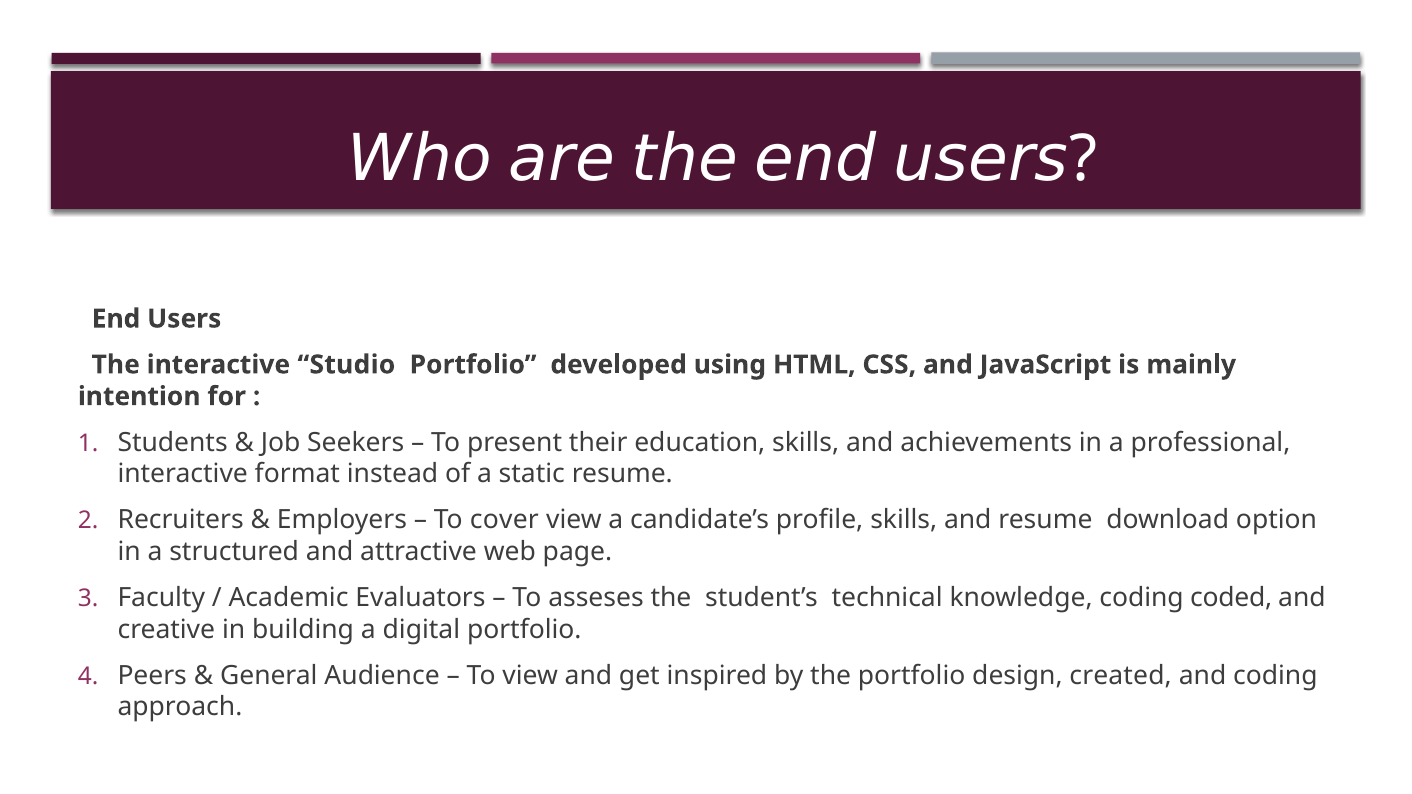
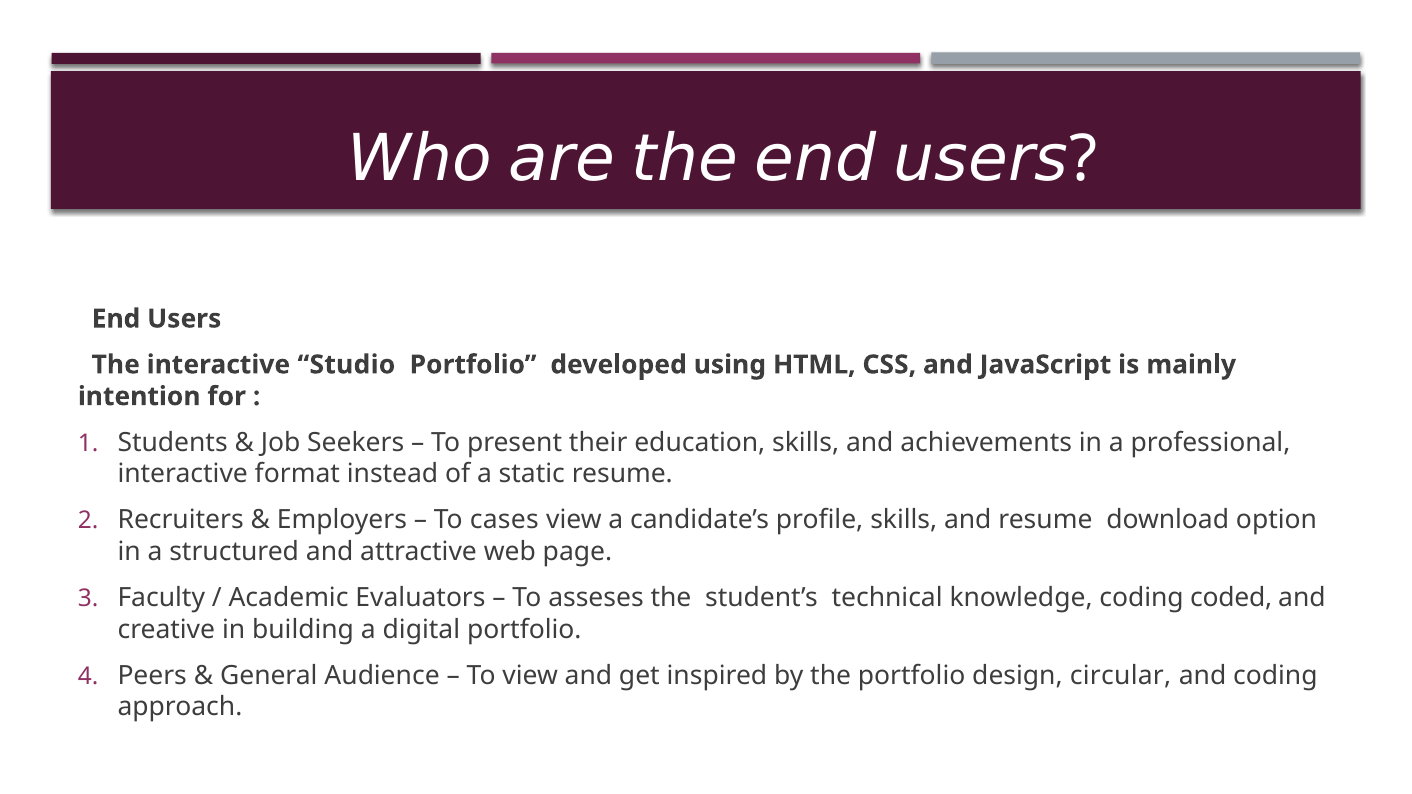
cover: cover -> cases (504, 520)
created: created -> circular (1121, 675)
